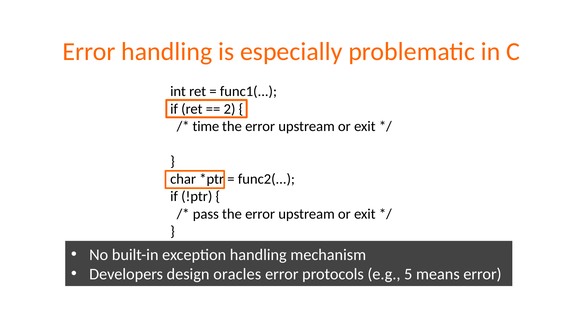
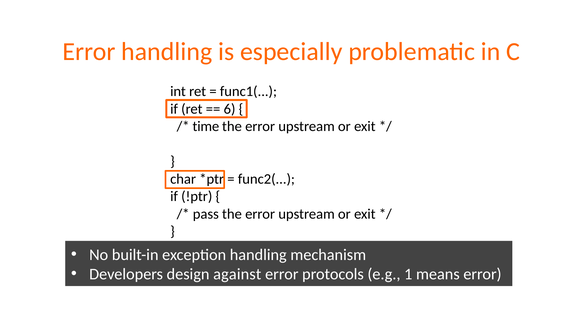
2: 2 -> 6 (230, 109)
oracles: oracles -> against (237, 274)
5: 5 -> 1 (408, 274)
